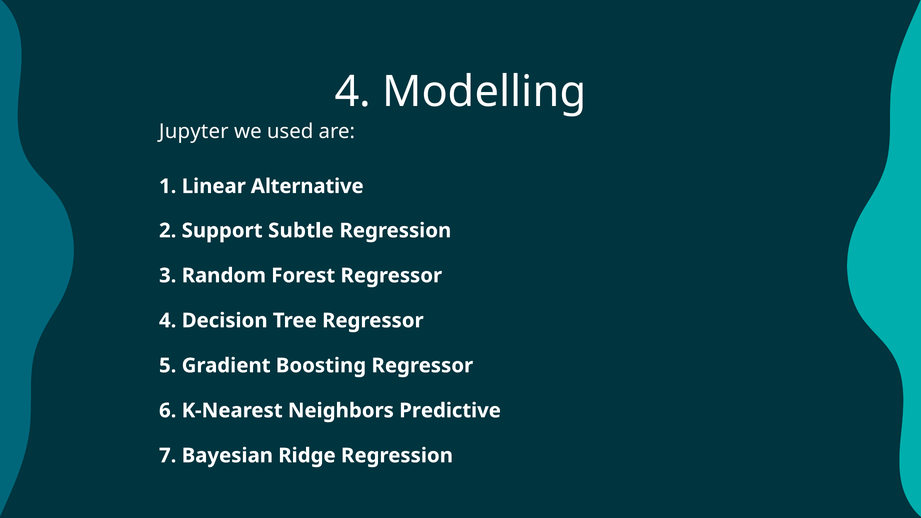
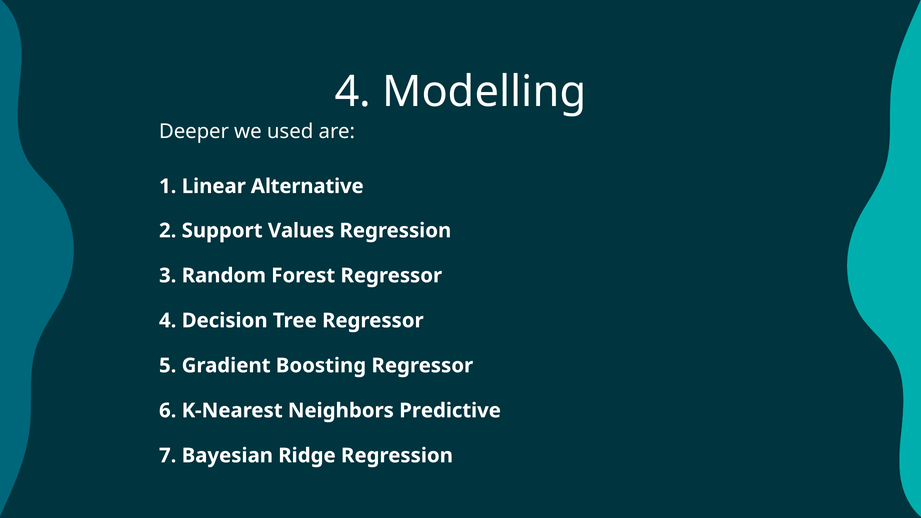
Jupyter: Jupyter -> Deeper (194, 131)
Subtle: Subtle -> Values (301, 231)
